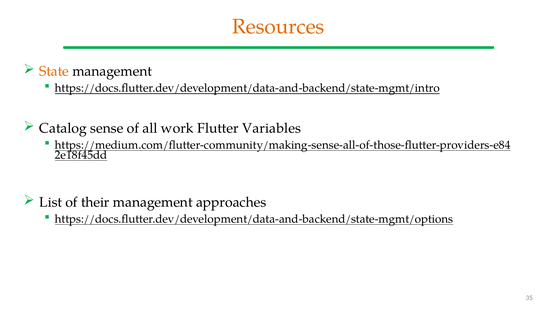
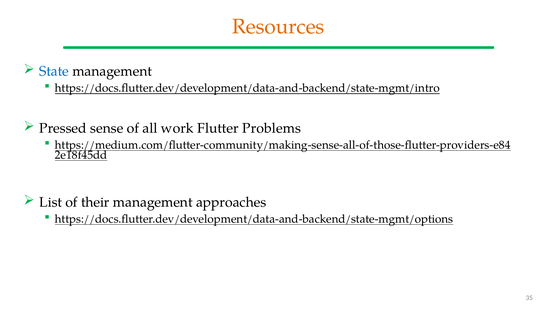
State colour: orange -> blue (54, 71)
Catalog: Catalog -> Pressed (63, 128)
Variables: Variables -> Problems (272, 128)
